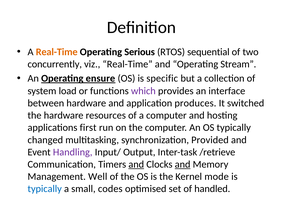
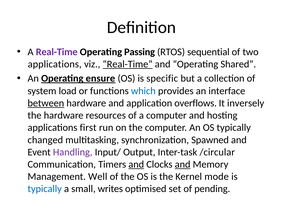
Real-Time colour: orange -> purple (57, 52)
Serious: Serious -> Passing (140, 52)
concurrently: concurrently -> applications (55, 64)
Real-Time underline: none -> present (128, 64)
Stream: Stream -> Shared (238, 64)
which colour: purple -> blue (143, 91)
between underline: none -> present (46, 103)
produces: produces -> overflows (196, 103)
switched: switched -> inversely (246, 103)
Provided: Provided -> Spawned (210, 140)
/retrieve: /retrieve -> /circular (217, 152)
codes: codes -> writes (110, 189)
handled: handled -> pending (212, 189)
